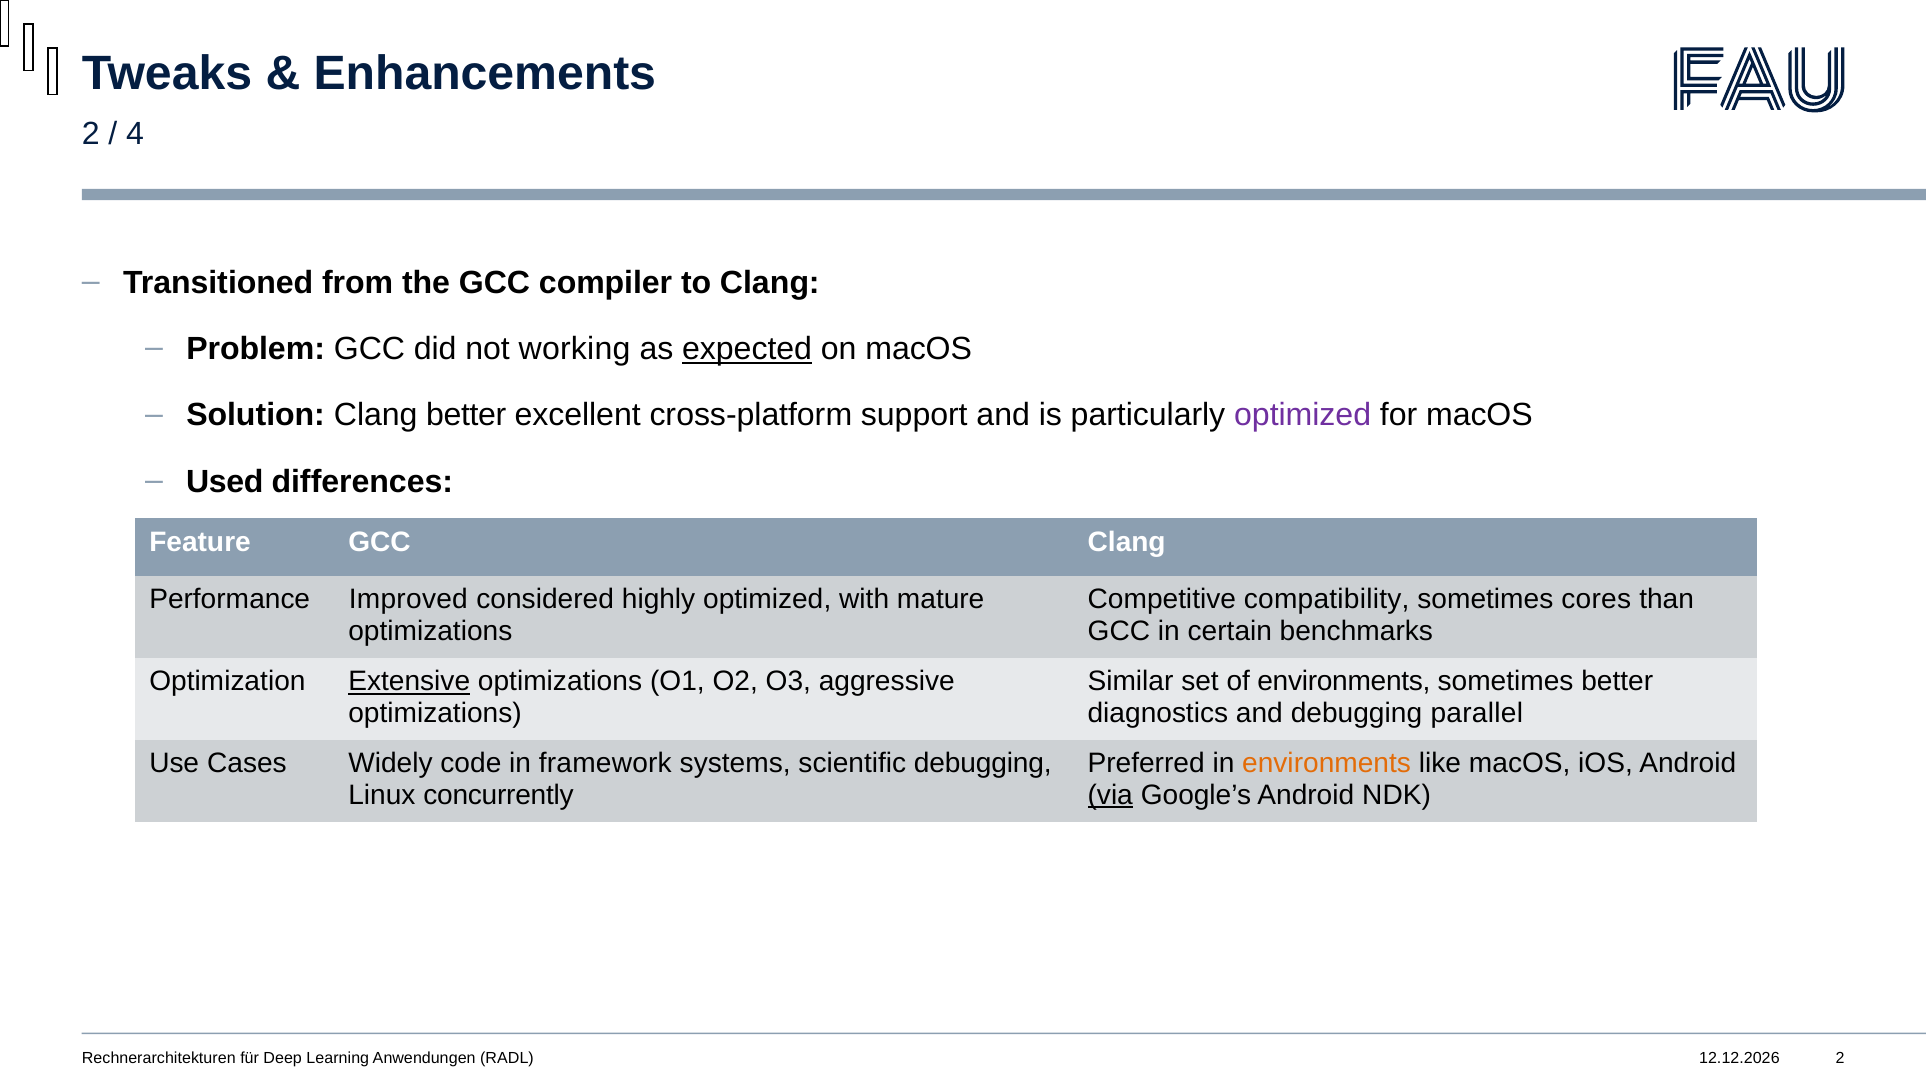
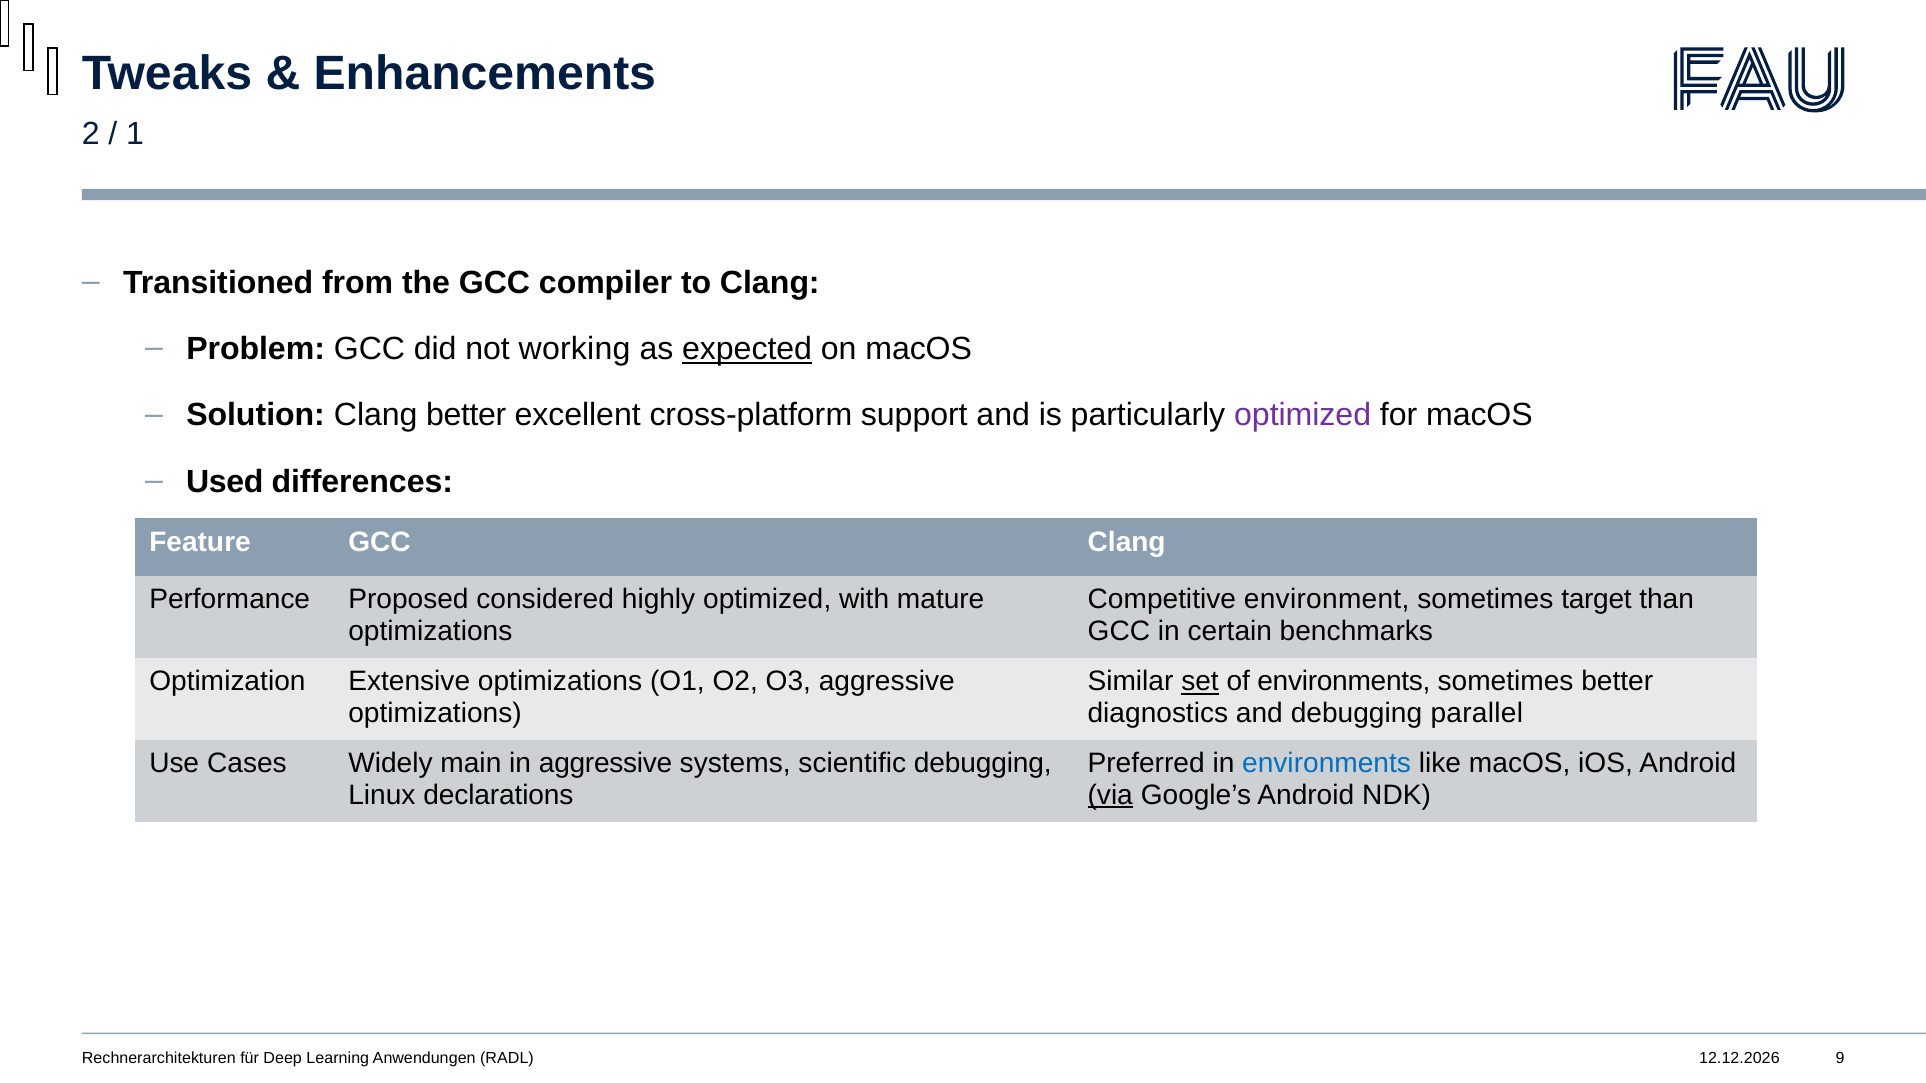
4: 4 -> 1 (135, 134)
Improved: Improved -> Proposed (408, 600)
compatibility: compatibility -> environment (1327, 600)
cores: cores -> target (1596, 600)
Extensive underline: present -> none (409, 682)
set underline: none -> present (1200, 682)
code: code -> main (471, 764)
in framework: framework -> aggressive (606, 764)
environments colour: orange -> blue (1327, 764)
concurrently: concurrently -> declarations (498, 795)
RADL 2: 2 -> 9 (1840, 1059)
